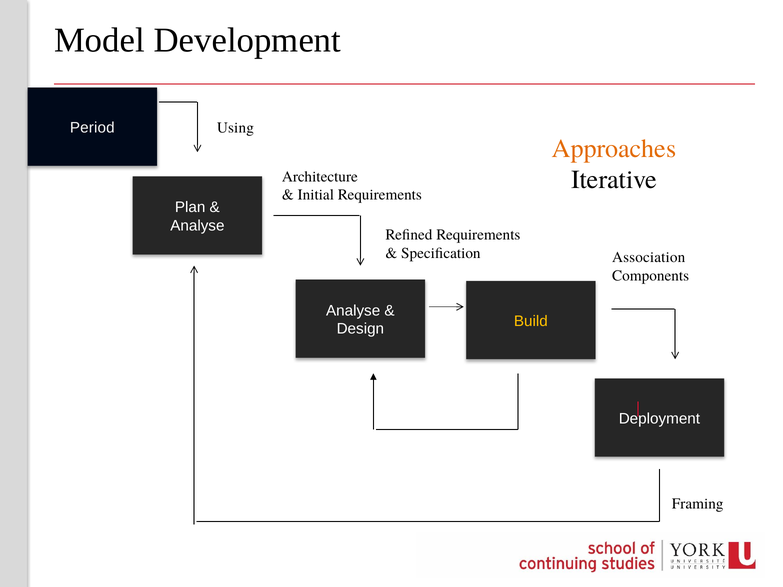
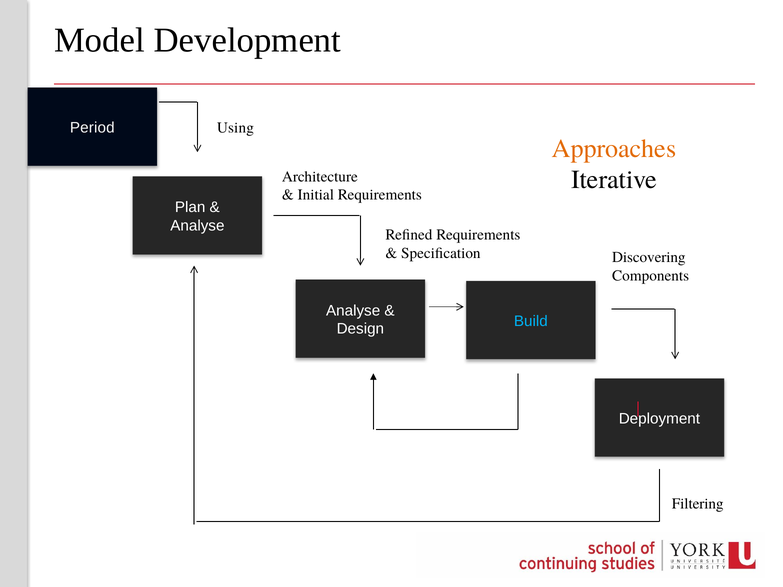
Association: Association -> Discovering (649, 257)
Build colour: yellow -> light blue (531, 321)
Framing: Framing -> Filtering (698, 504)
